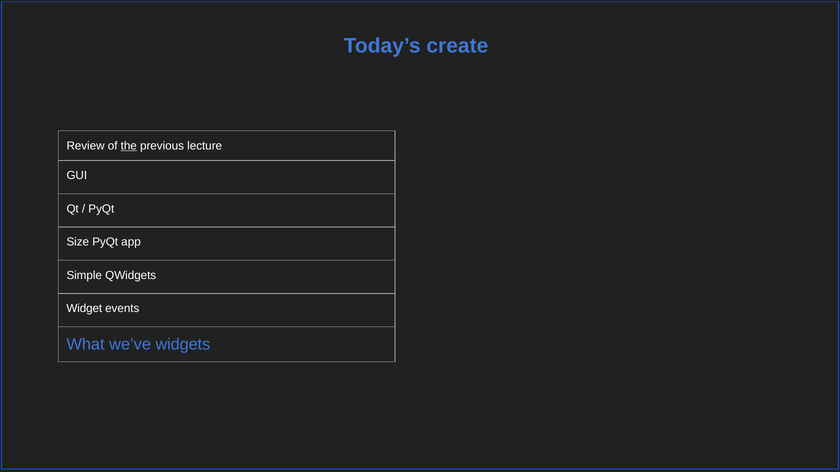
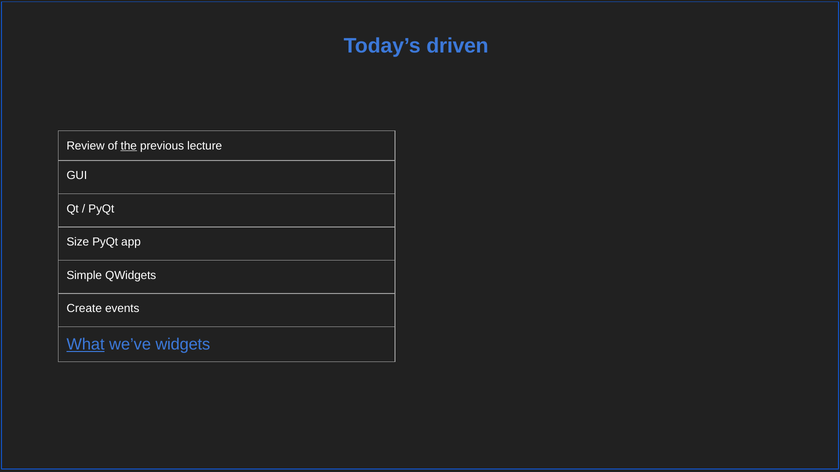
create: create -> driven (457, 46)
Widget: Widget -> Create (84, 309)
What underline: none -> present (86, 345)
